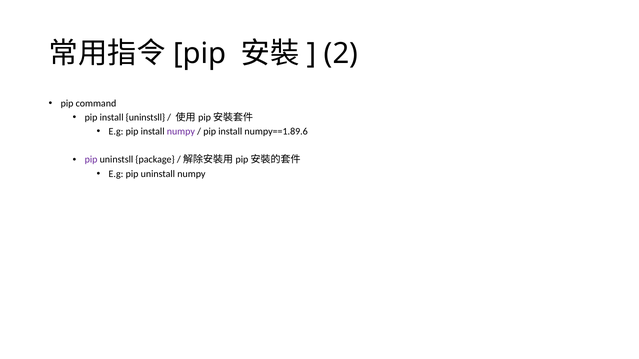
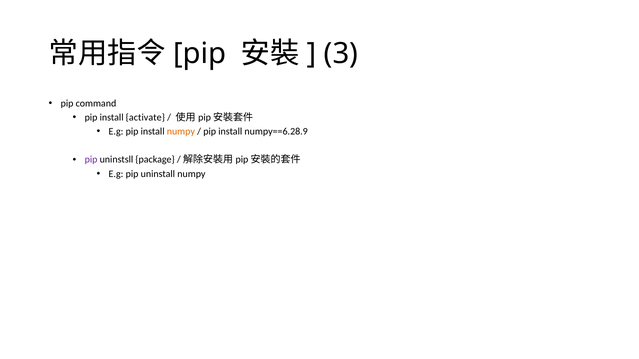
2: 2 -> 3 (341, 54)
install uninstsll: uninstsll -> activate (145, 118)
numpy colour: purple -> orange (181, 132)
numpy==1.89.6: numpy==1.89.6 -> numpy==6.28.9 (276, 132)
